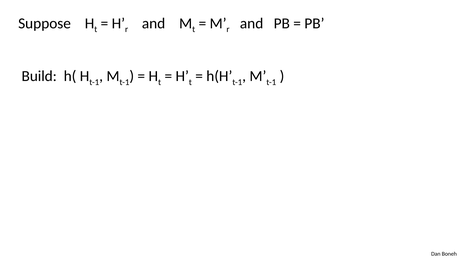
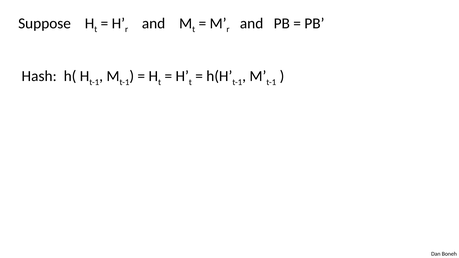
Build: Build -> Hash (39, 76)
